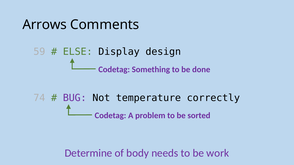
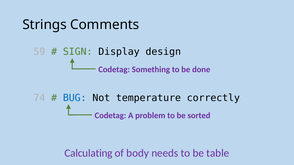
Arrows: Arrows -> Strings (45, 25)
ELSE: ELSE -> SIGN (78, 52)
BUG colour: purple -> blue (75, 98)
Determine: Determine -> Calculating (88, 153)
work: work -> table (218, 153)
